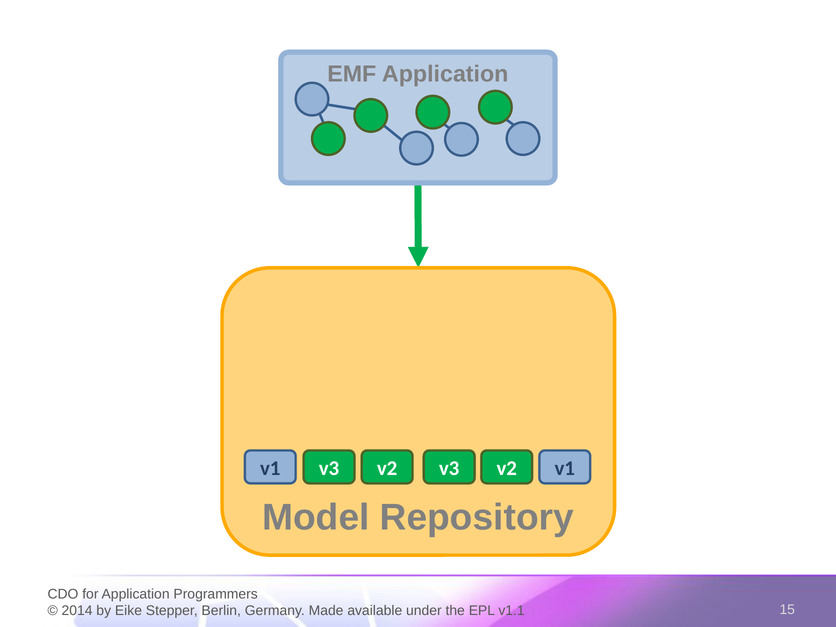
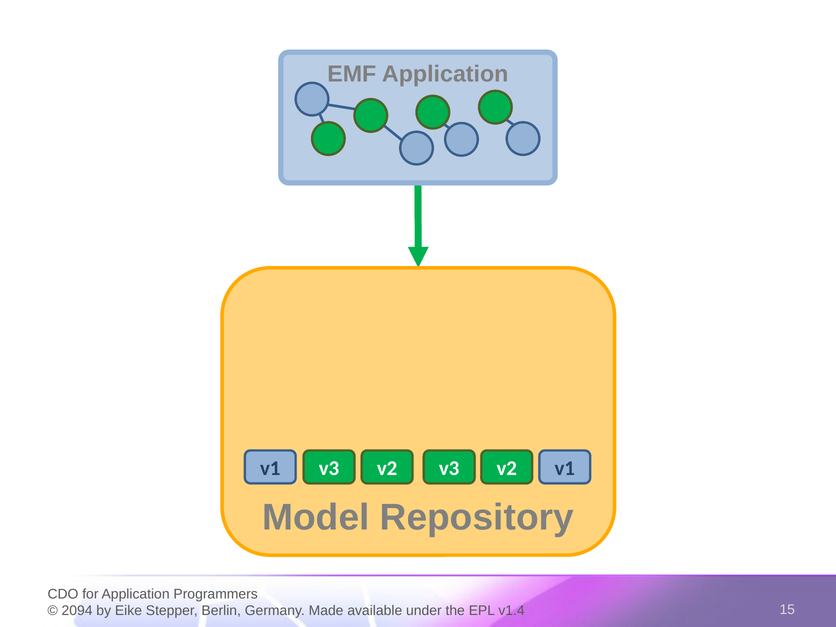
2014: 2014 -> 2094 (77, 611)
v1.1: v1.1 -> v1.4 (512, 611)
